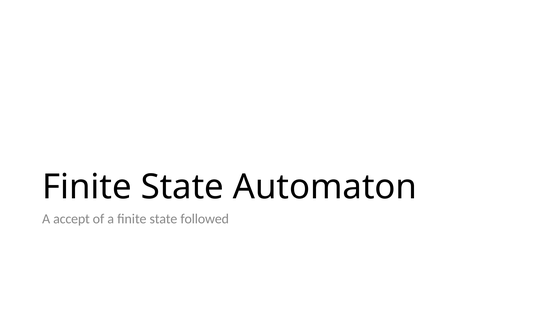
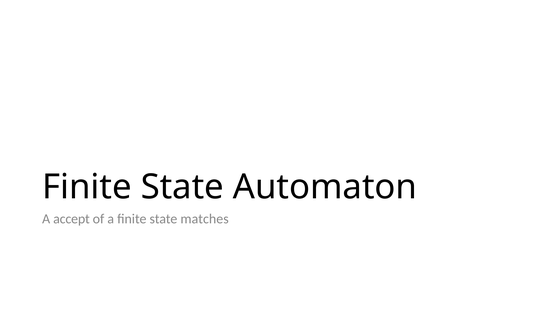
followed: followed -> matches (205, 219)
